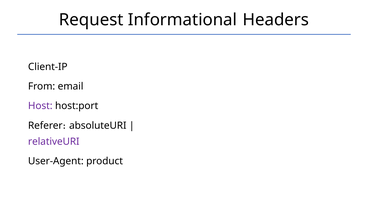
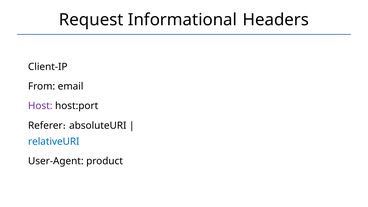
relativeURI colour: purple -> blue (54, 142)
